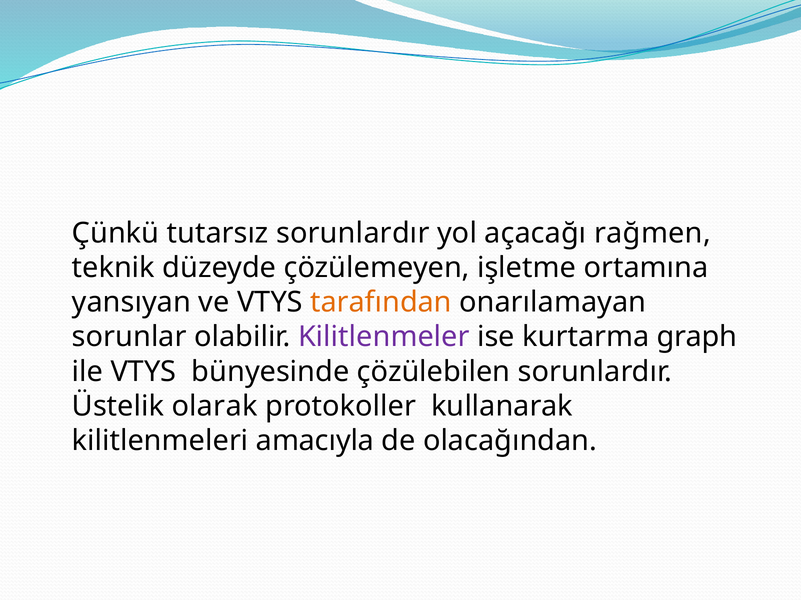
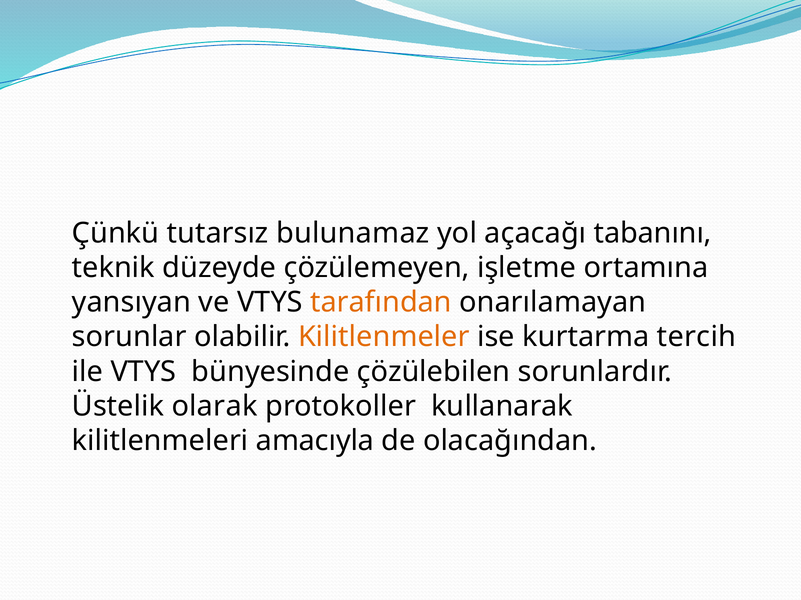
tutarsız sorunlardır: sorunlardır -> bulunamaz (353, 233)
rağmen: rağmen -> tabanını (653, 233)
Kilitlenmeler colour: purple -> orange (384, 337)
graph: graph -> tercih (697, 337)
